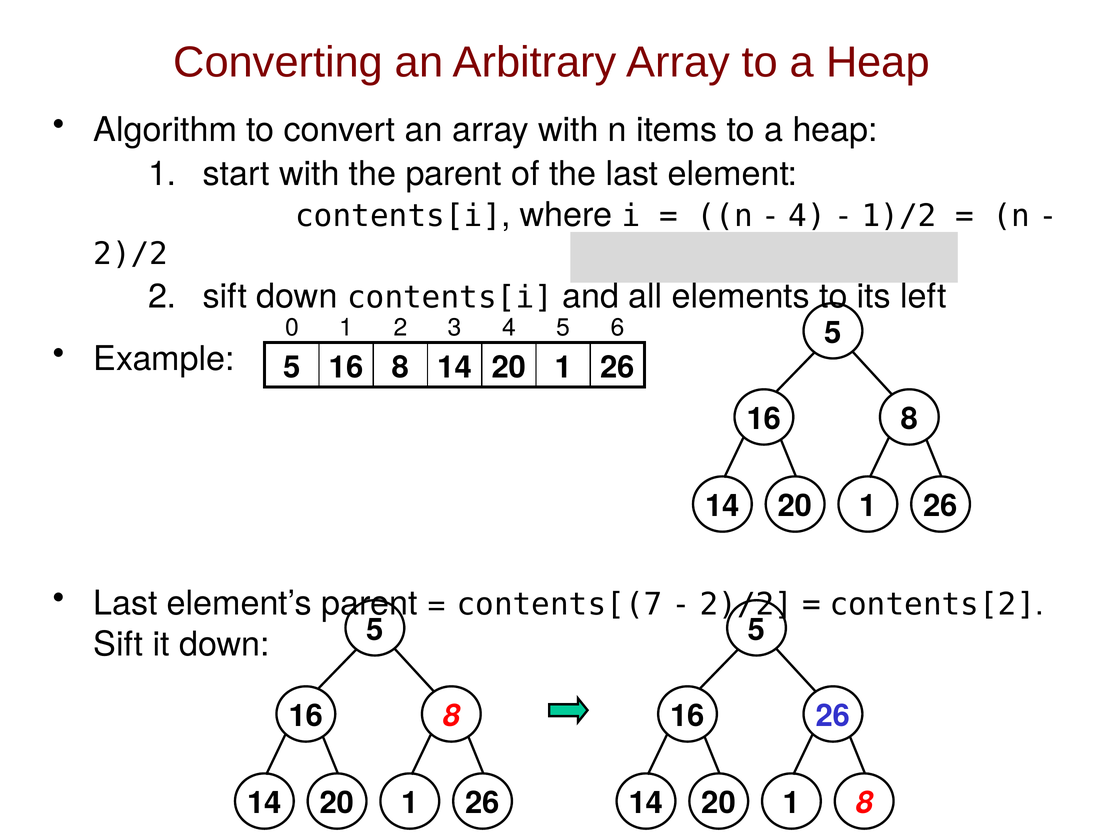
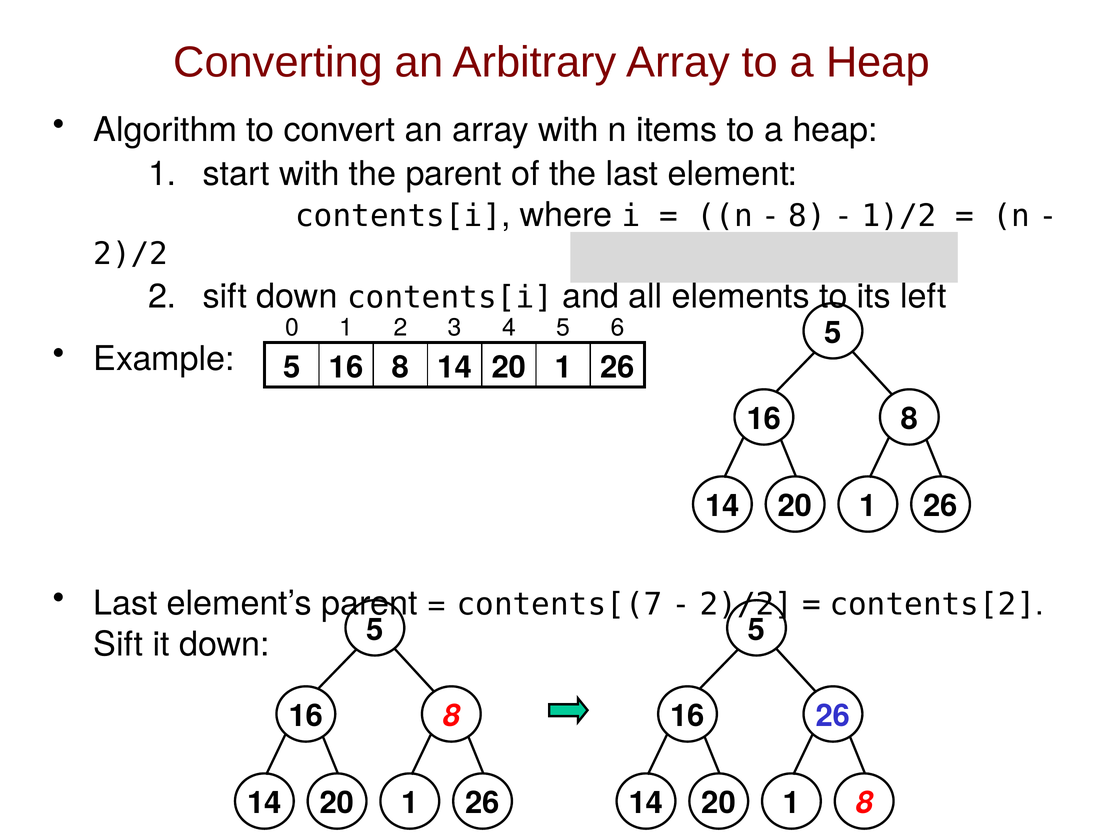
4: 4 -> 8 (807, 216)
